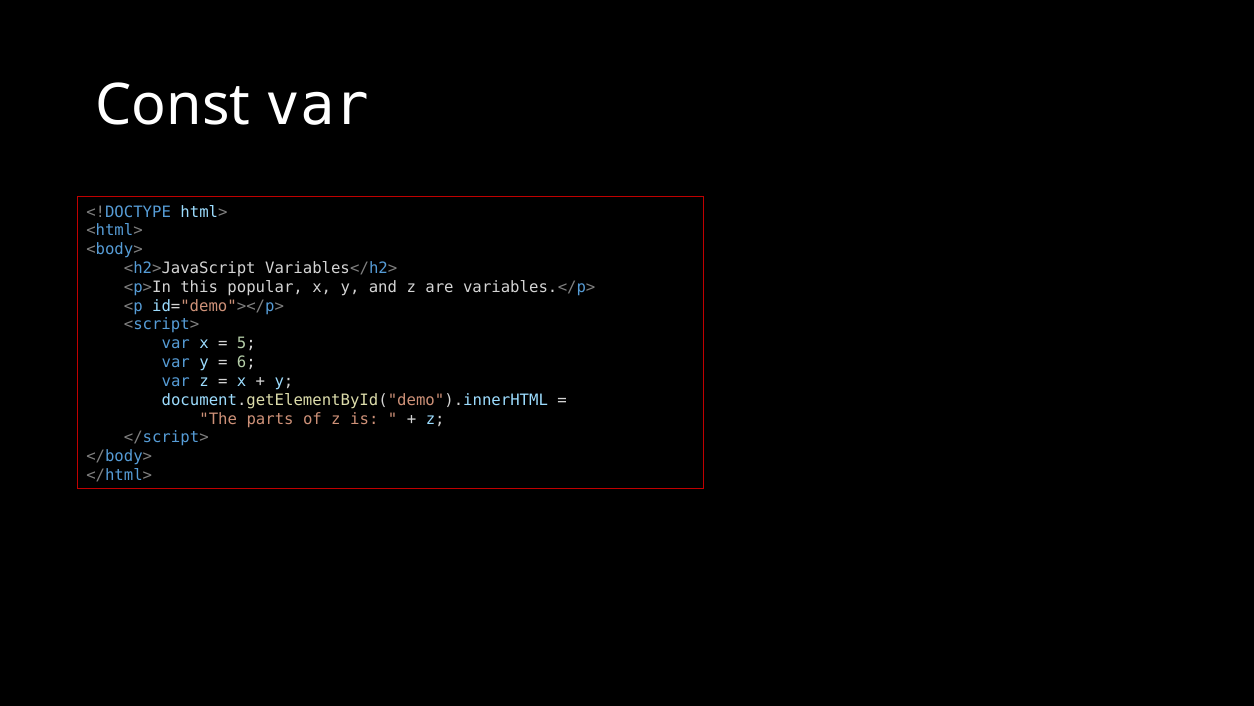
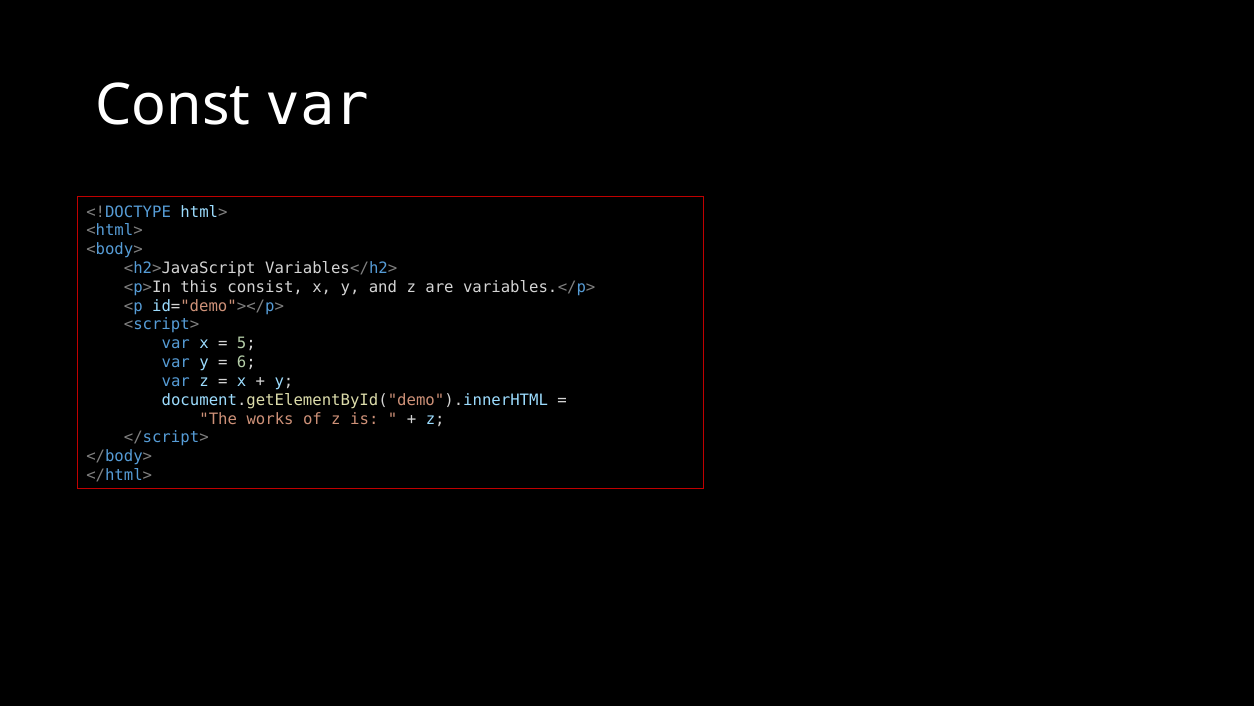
popular: popular -> consist (265, 287)
parts: parts -> works (270, 419)
